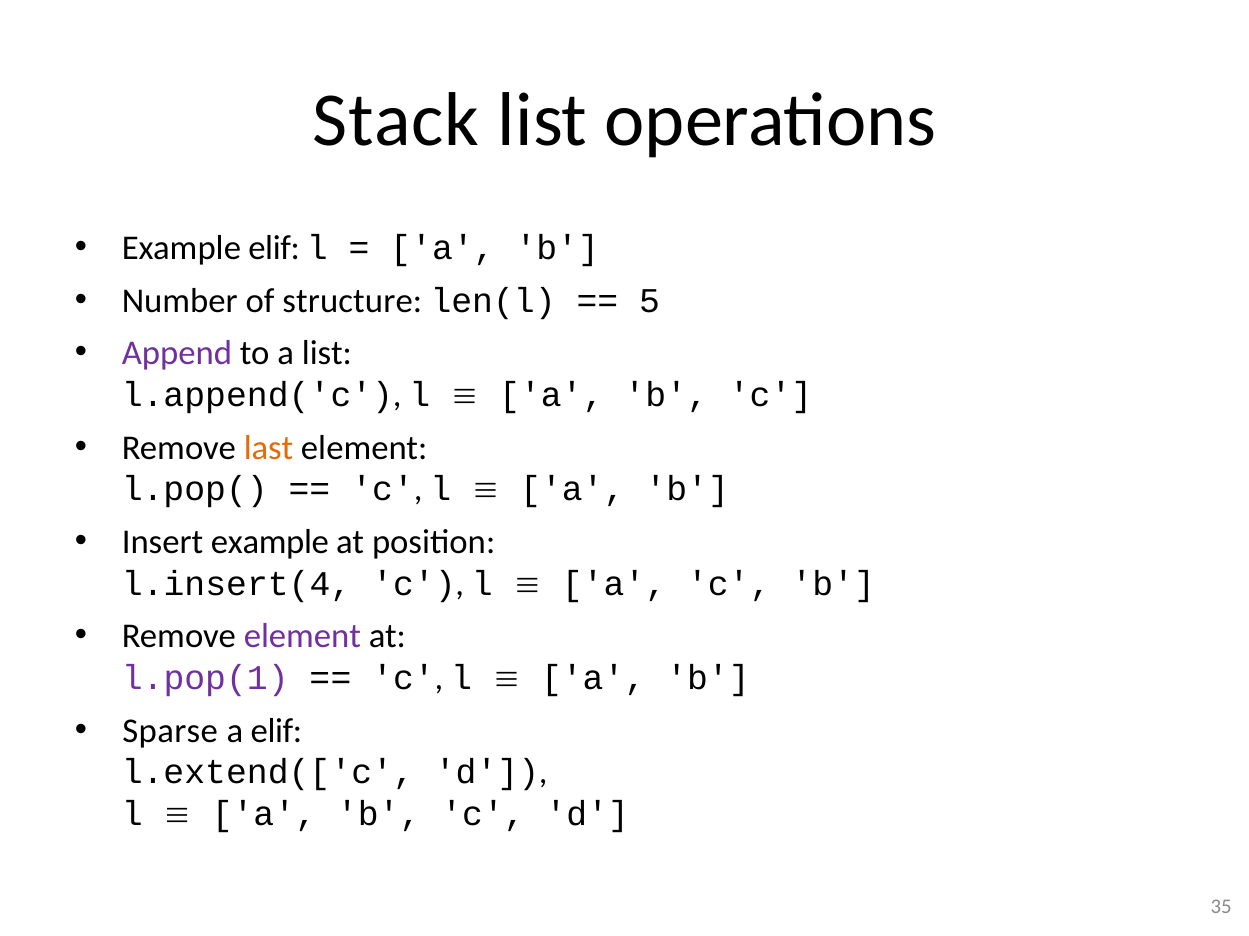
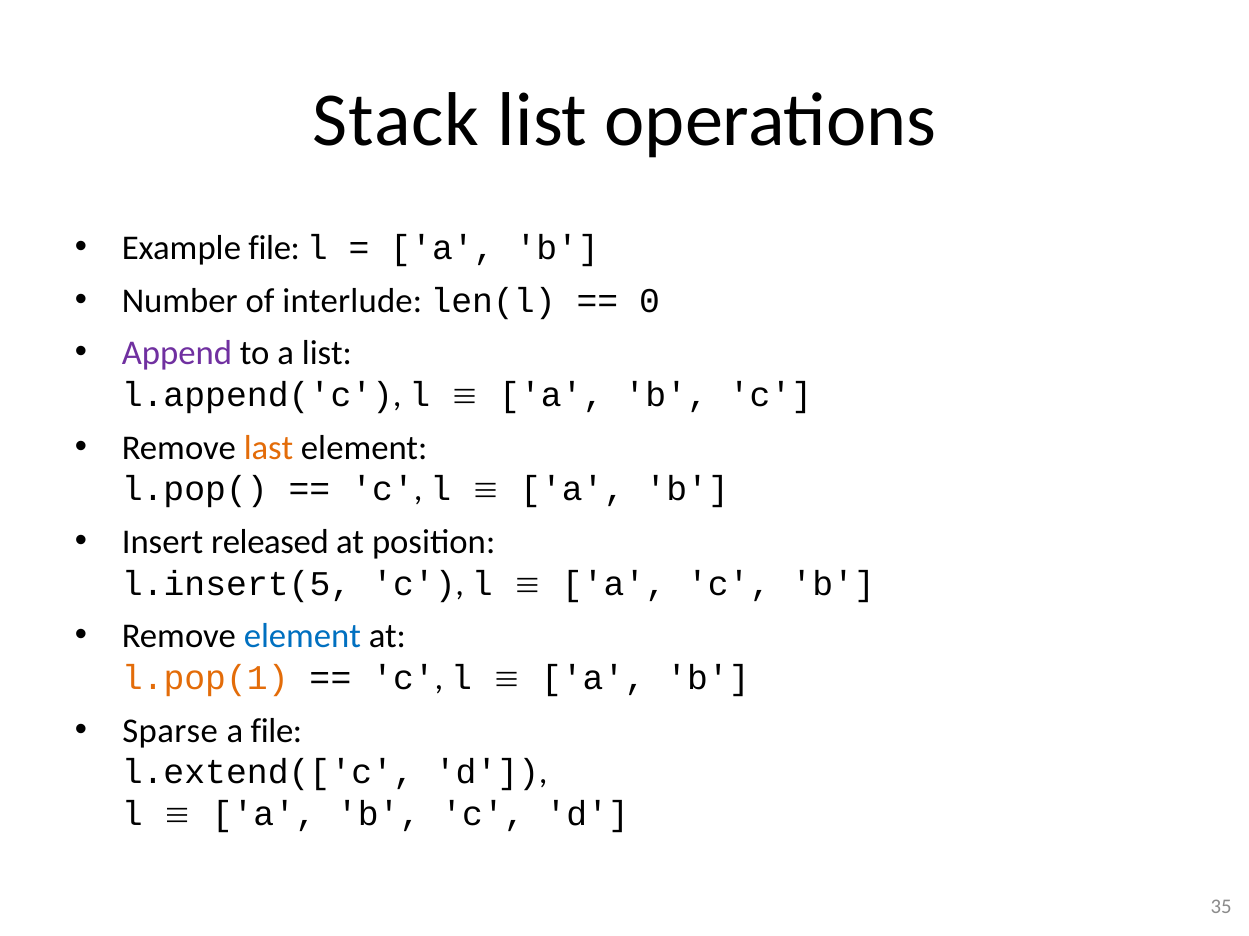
Example elif: elif -> file (274, 248)
structure: structure -> interlude (352, 301)
5: 5 -> 0 (650, 301)
Insert example: example -> released (270, 542)
l.insert(4: l.insert(4 -> l.insert(5 (237, 584)
element colour: purple -> blue (302, 637)
l.pop(1 colour: purple -> orange (205, 678)
a elif: elif -> file (276, 731)
